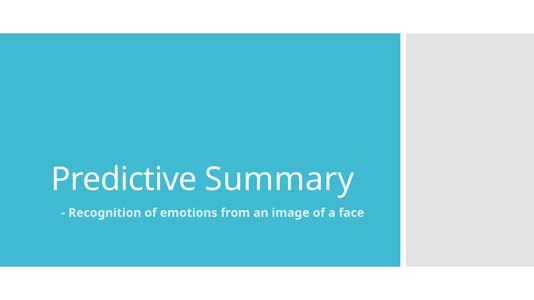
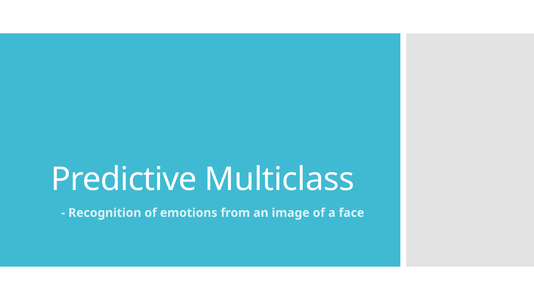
Summary: Summary -> Multiclass (280, 180)
